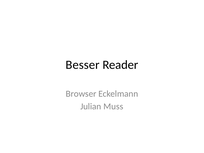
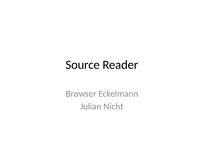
Besser: Besser -> Source (83, 65)
Muss: Muss -> Nicht (113, 106)
